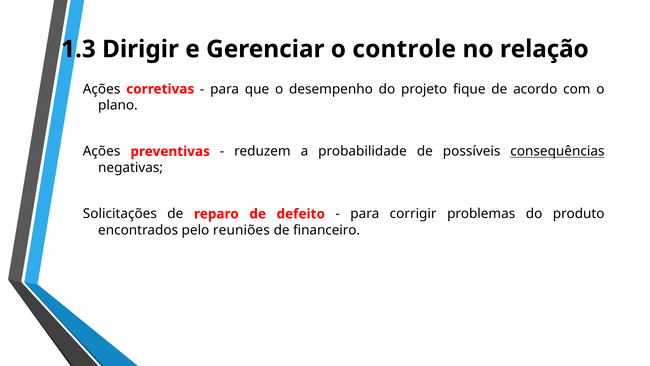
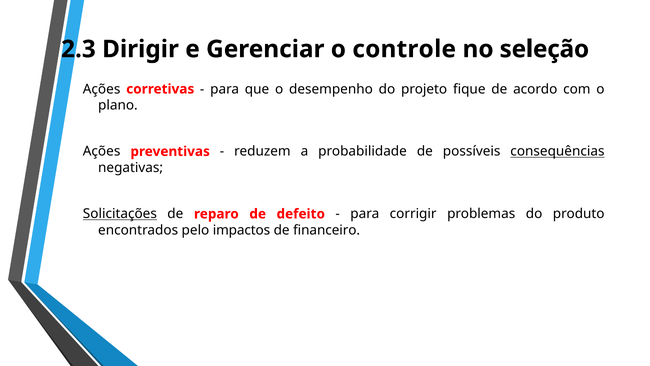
1.3: 1.3 -> 2.3 (78, 49)
relação: relação -> seleção (544, 49)
Solicitações underline: none -> present (120, 214)
reuniões: reuniões -> impactos (242, 230)
